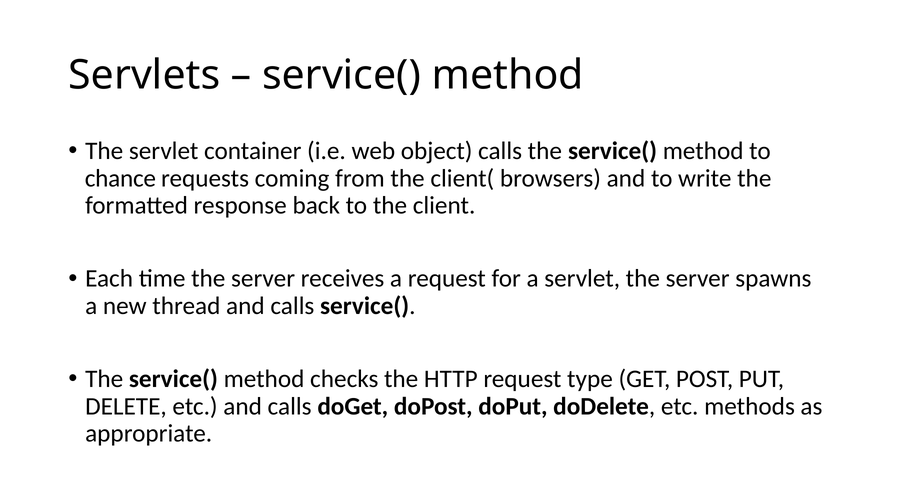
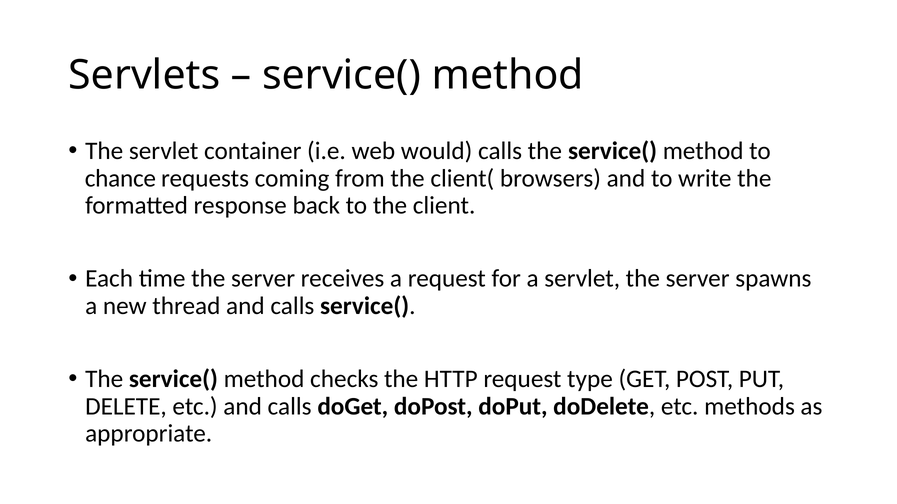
object: object -> would (437, 151)
